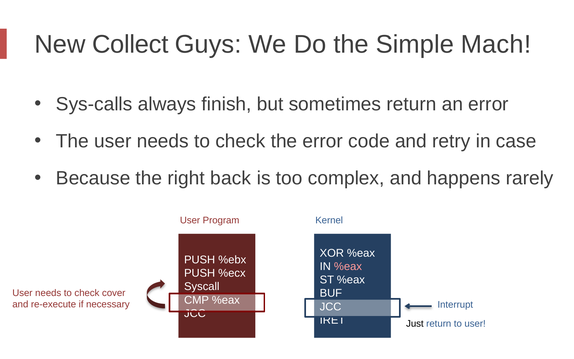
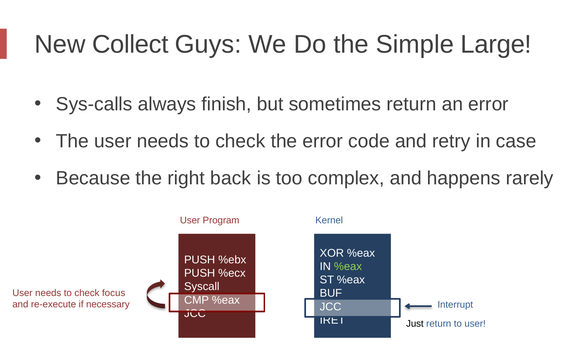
Mach: Mach -> Large (496, 44)
%eax colour: pink -> light green (348, 266)
cover: cover -> focus (114, 293)
